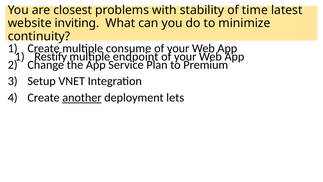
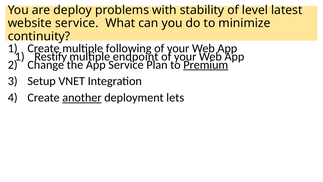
closest: closest -> deploy (73, 10)
time: time -> level (255, 10)
website inviting: inviting -> service (77, 23)
consume: consume -> following (129, 48)
Premium underline: none -> present (206, 65)
